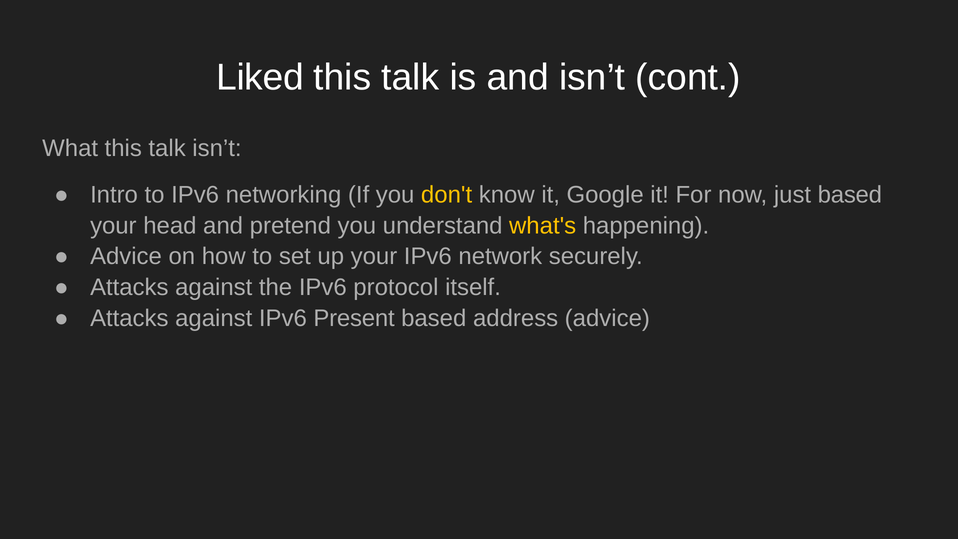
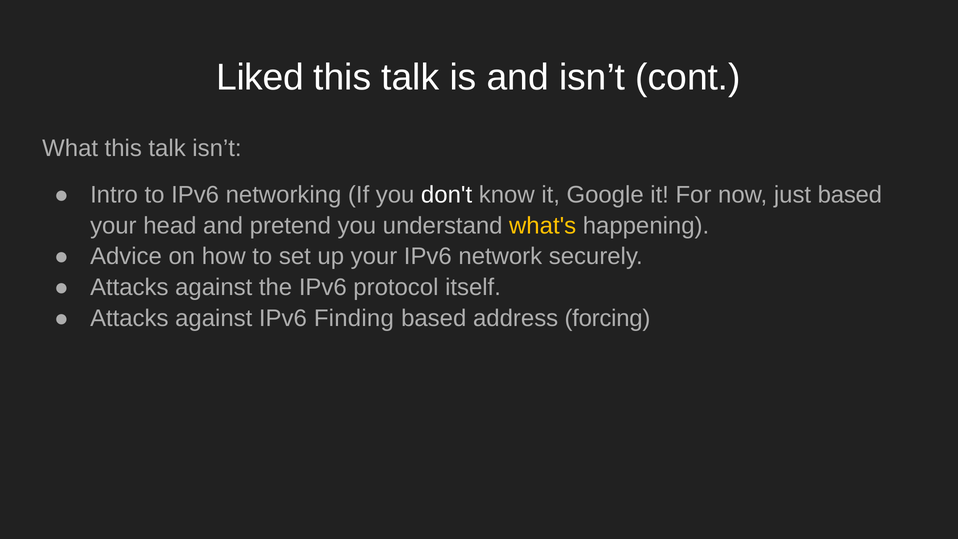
don't colour: yellow -> white (447, 195)
Present: Present -> Finding (354, 318)
address advice: advice -> forcing (607, 318)
